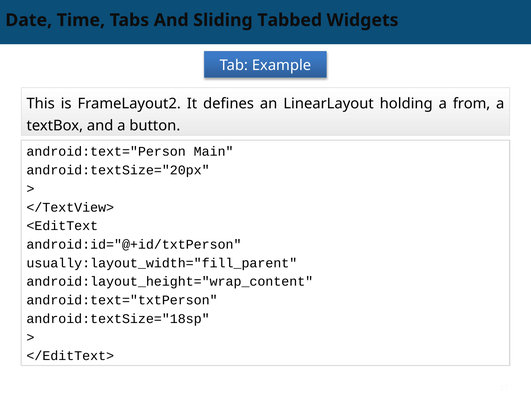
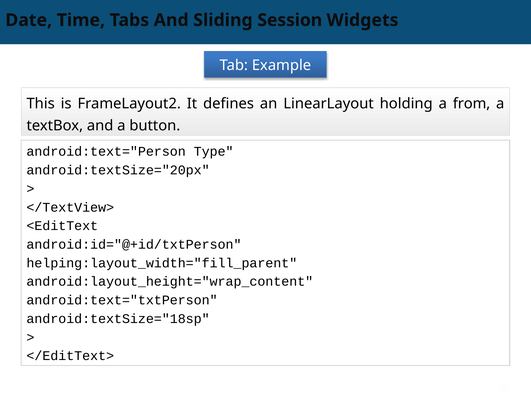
Tabbed: Tabbed -> Session (290, 20)
Main: Main -> Type (214, 152)
usually:layout_width="fill_parent: usually:layout_width="fill_parent -> helping:layout_width="fill_parent (162, 263)
